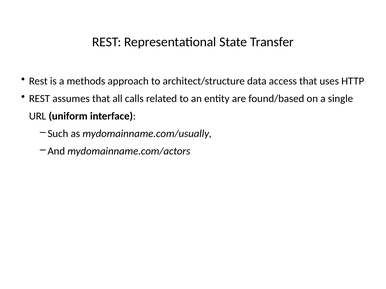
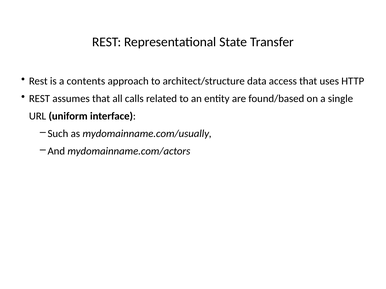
methods: methods -> contents (86, 81)
